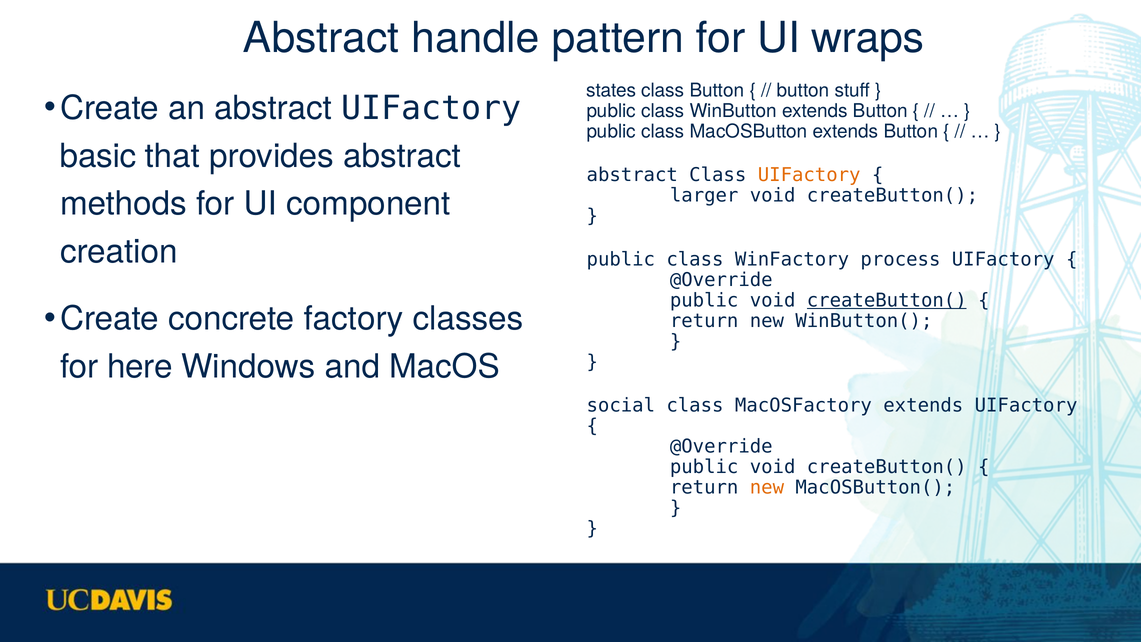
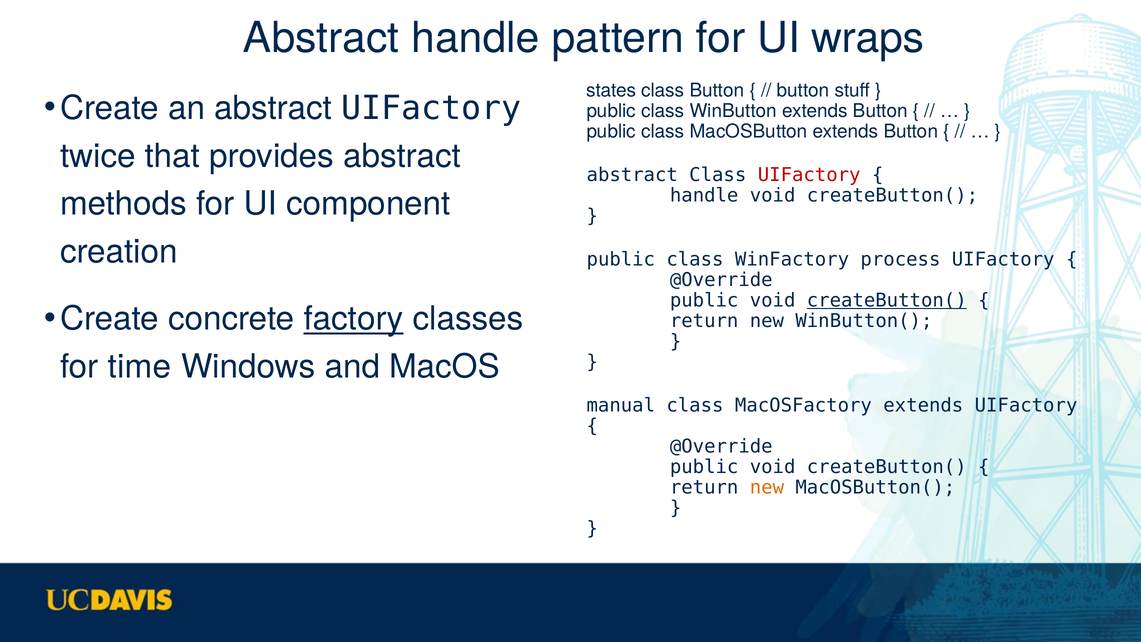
basic: basic -> twice (98, 156)
UIFactory colour: orange -> red (809, 175)
larger: larger -> handle (704, 195)
factory underline: none -> present (353, 319)
here: here -> time (140, 367)
social: social -> manual (621, 405)
